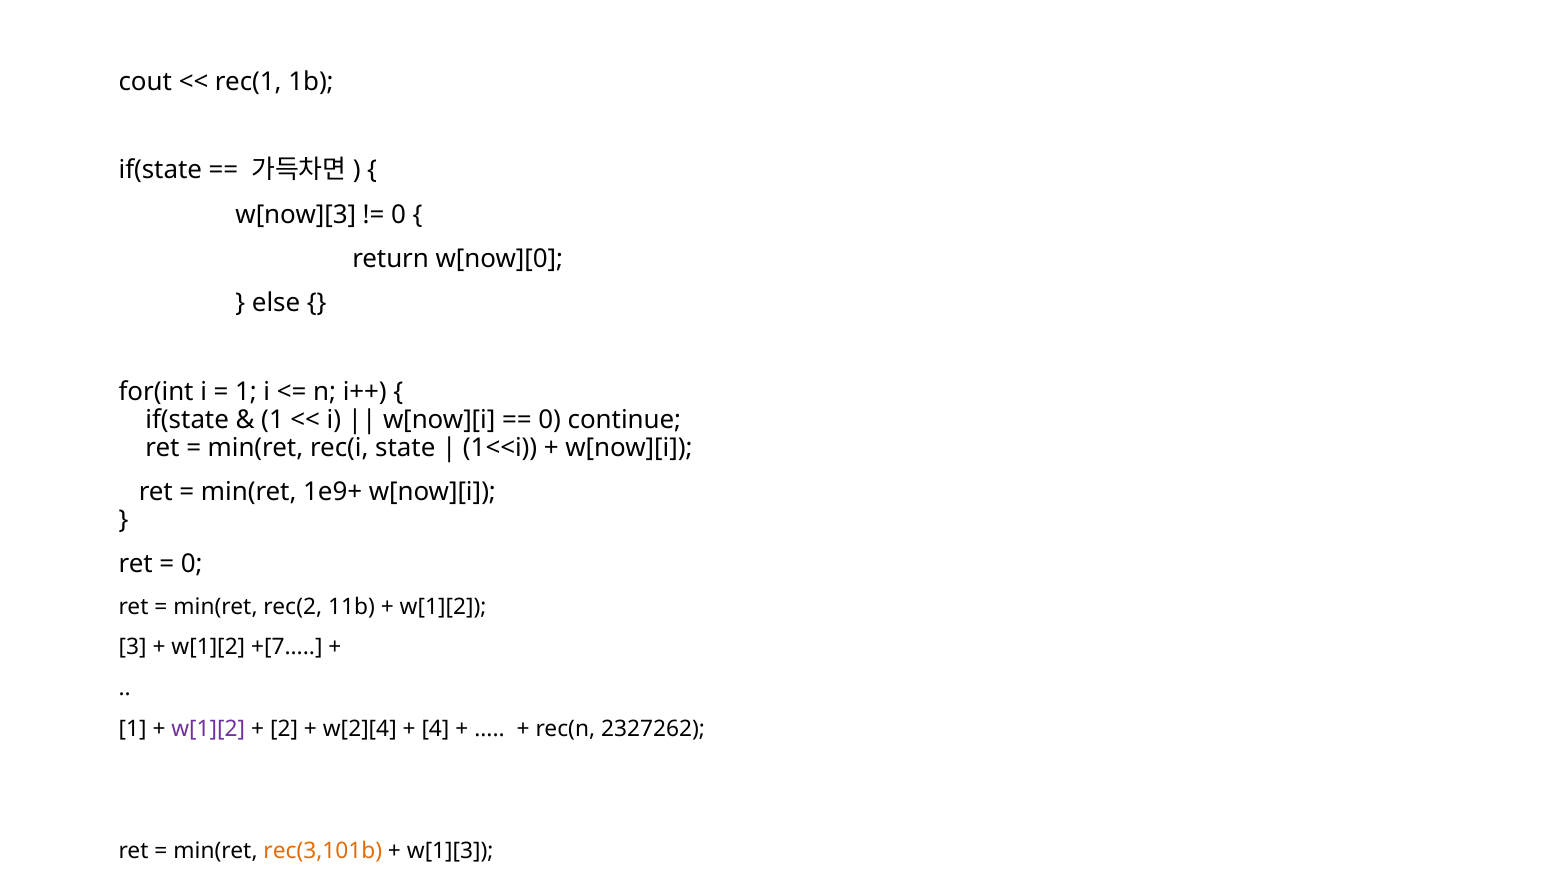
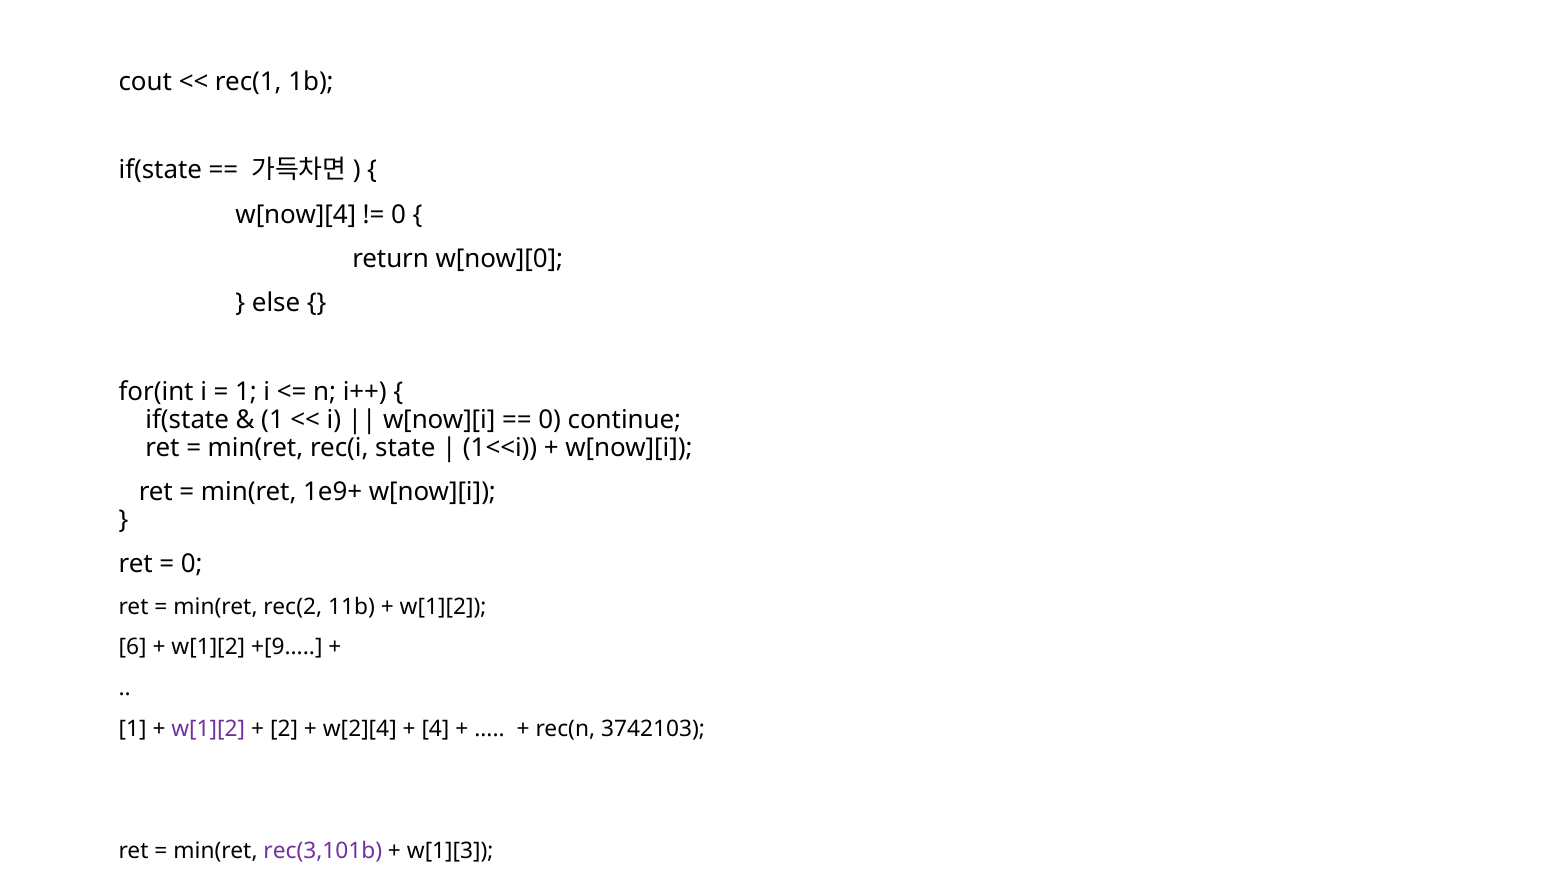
w[now][3: w[now][3 -> w[now][4 (296, 215)
3: 3 -> 6 (133, 647)
+[7: +[7 -> +[9 (287, 647)
2327262: 2327262 -> 3742103 (653, 729)
rec(3,101b colour: orange -> purple (323, 851)
